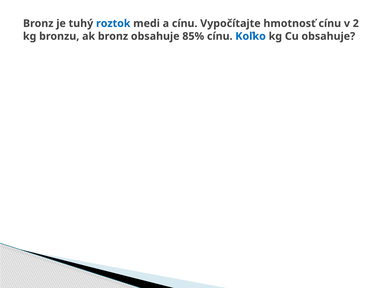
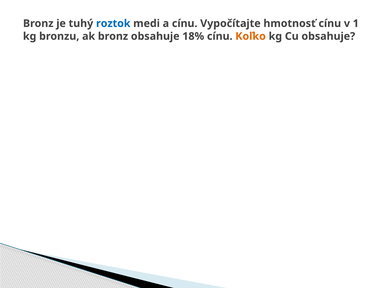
2: 2 -> 1 (356, 23)
85%: 85% -> 18% (193, 36)
Koľko colour: blue -> orange (251, 36)
